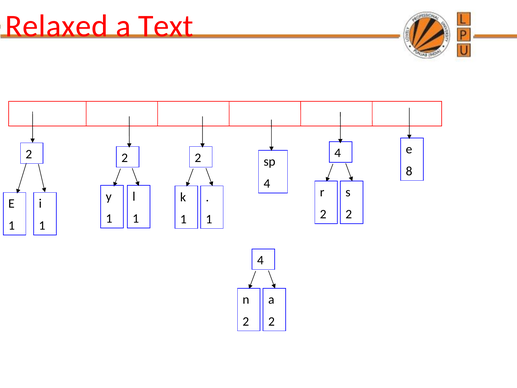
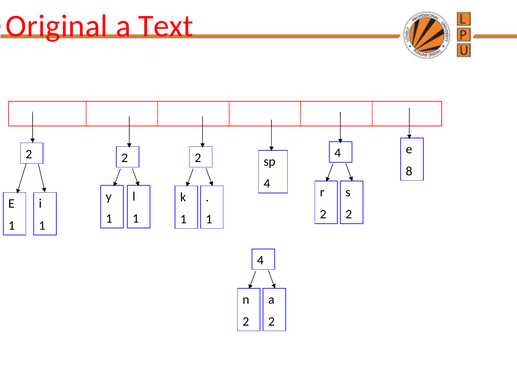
Relaxed: Relaxed -> Original (57, 26)
